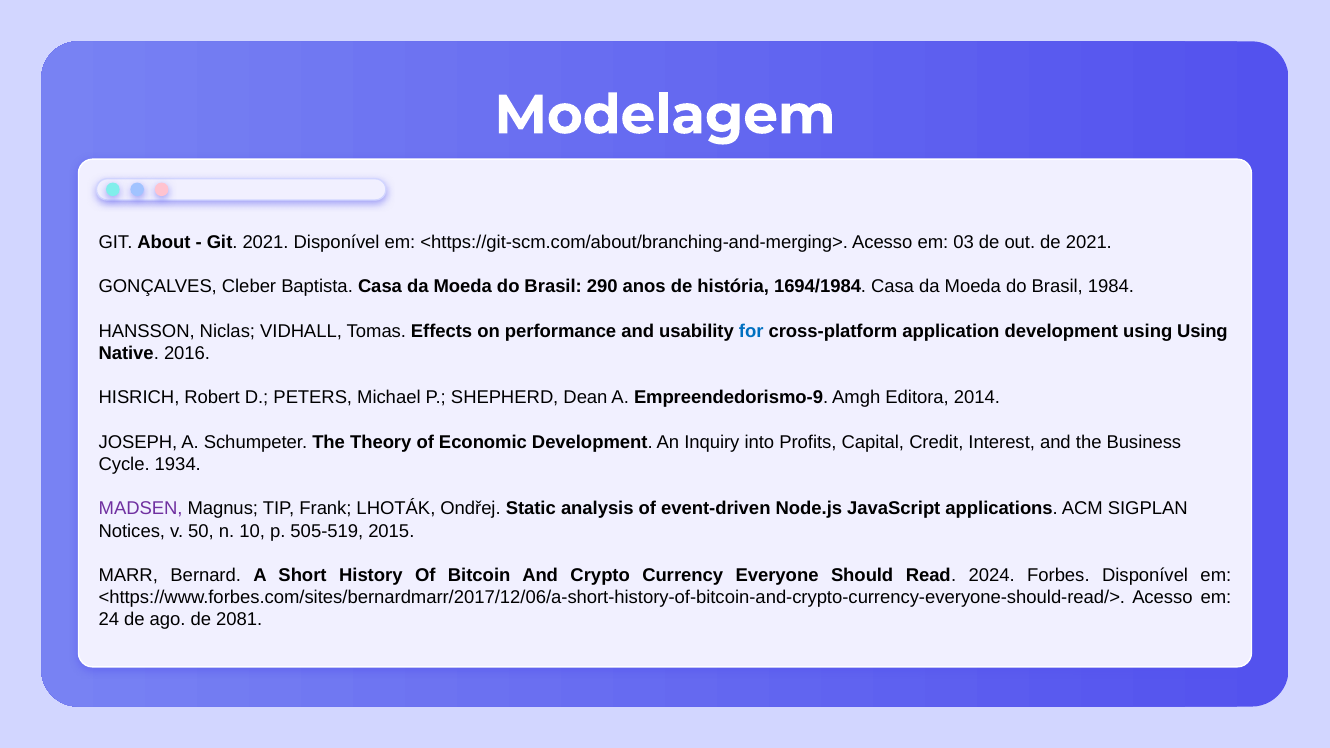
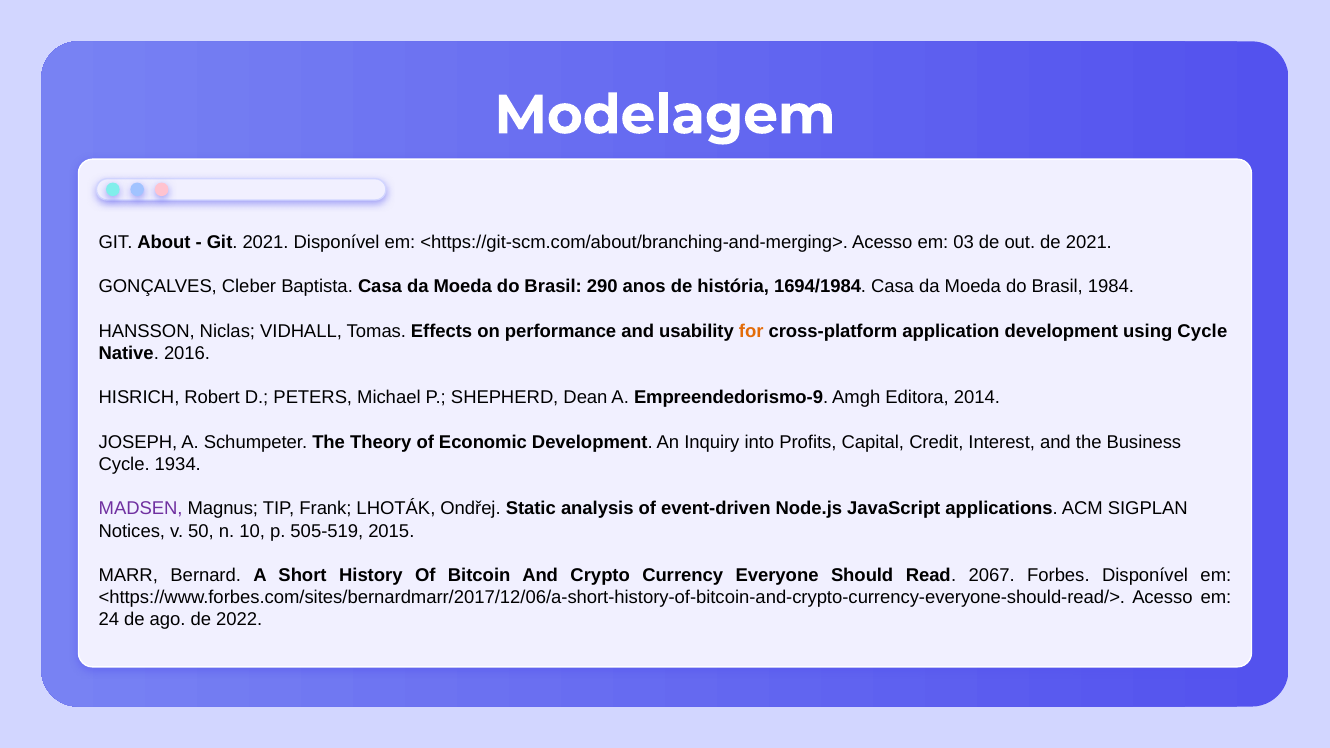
for colour: blue -> orange (751, 331)
using Using: Using -> Cycle (1202, 331)
2024: 2024 -> 2067 (992, 575)
2081: 2081 -> 2022 (239, 620)
